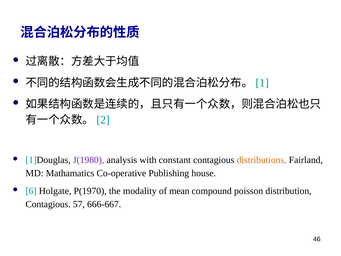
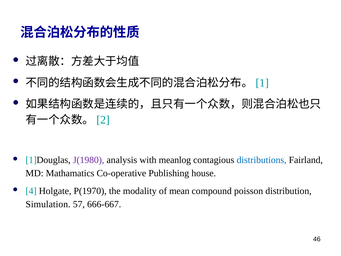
constant: constant -> meanlog (175, 160)
distributions colour: orange -> blue (262, 160)
6: 6 -> 4 (31, 191)
Contagious: Contagious -> Simulation (48, 204)
